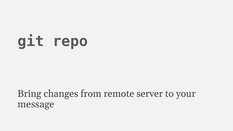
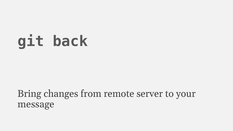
repo: repo -> back (70, 41)
